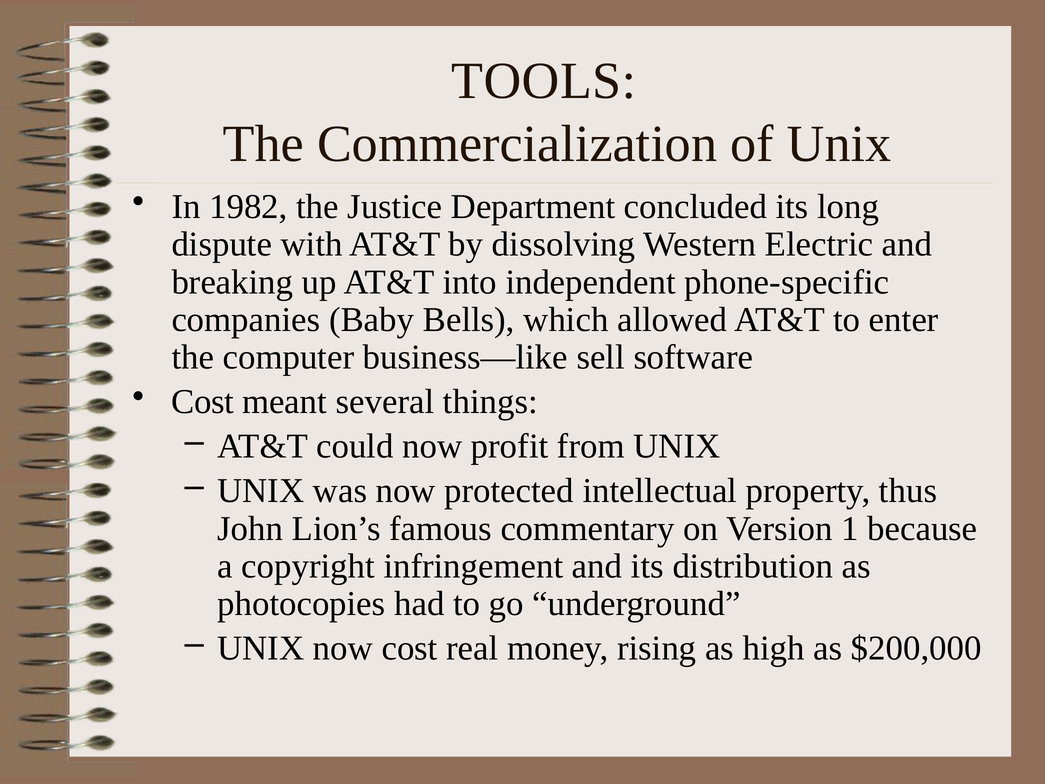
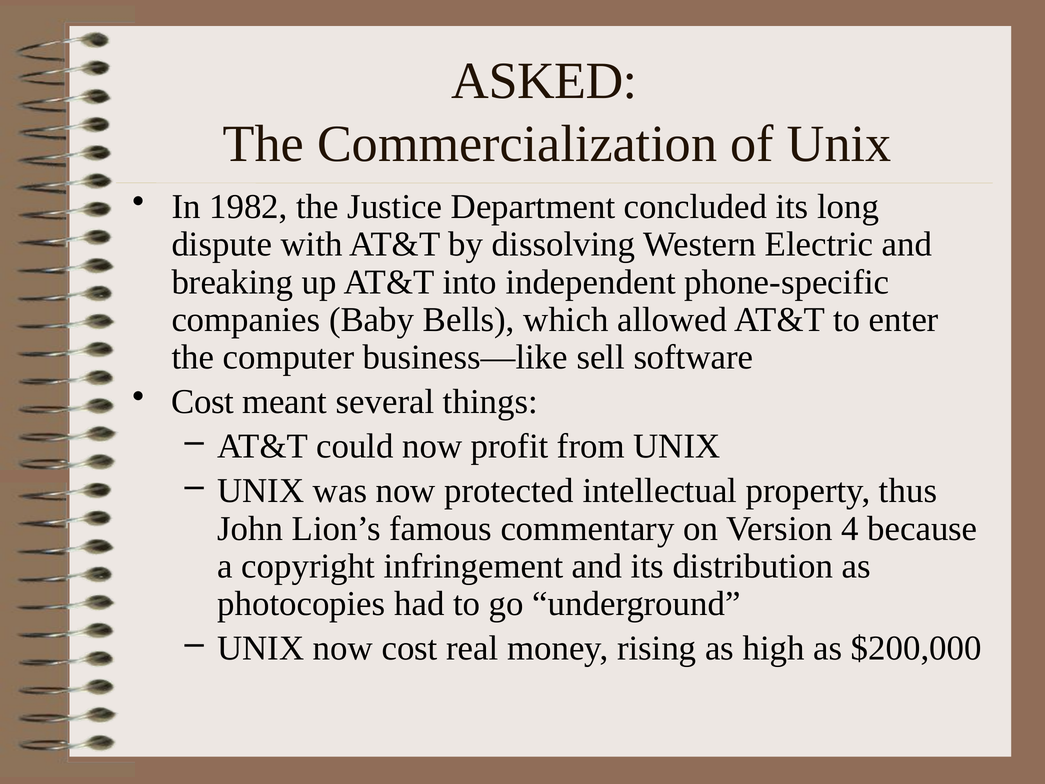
TOOLS: TOOLS -> ASKED (544, 81)
1: 1 -> 4 (850, 528)
